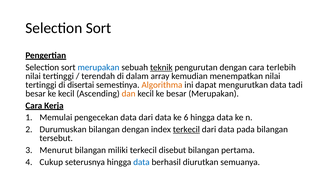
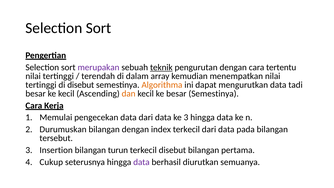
merupakan colour: blue -> purple (99, 67)
terlebih: terlebih -> tertentu (281, 67)
di disertai: disertai -> disebut (81, 85)
besar Merupakan: Merupakan -> Semestinya (214, 94)
ke 6: 6 -> 3 (186, 117)
terkecil underline: present -> none (186, 129)
Menurut: Menurut -> Insertion (56, 150)
miliki: miliki -> turun (118, 150)
data colour: blue -> purple (141, 162)
